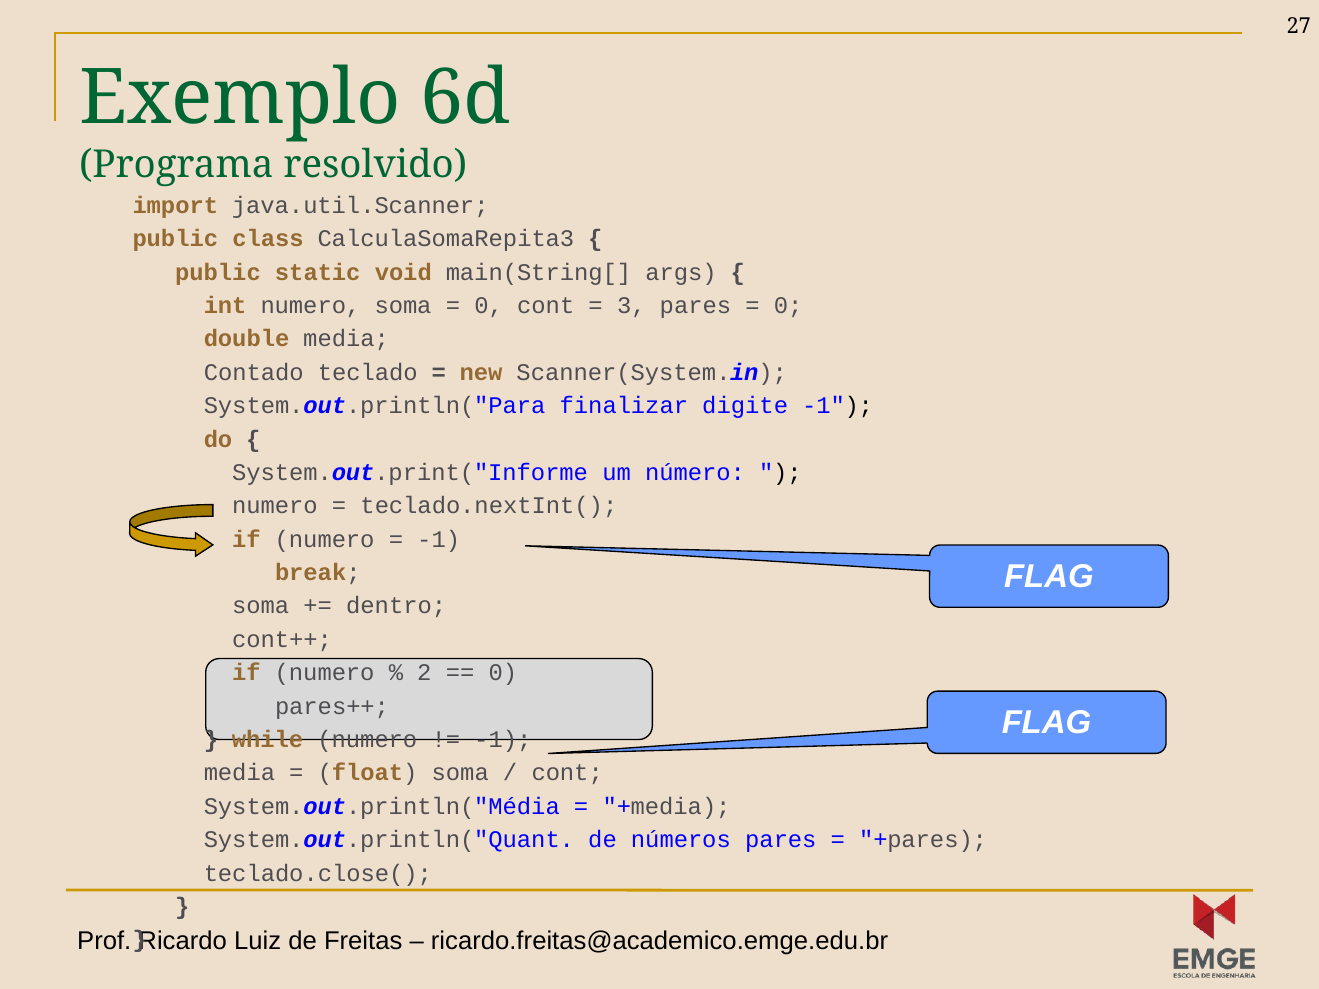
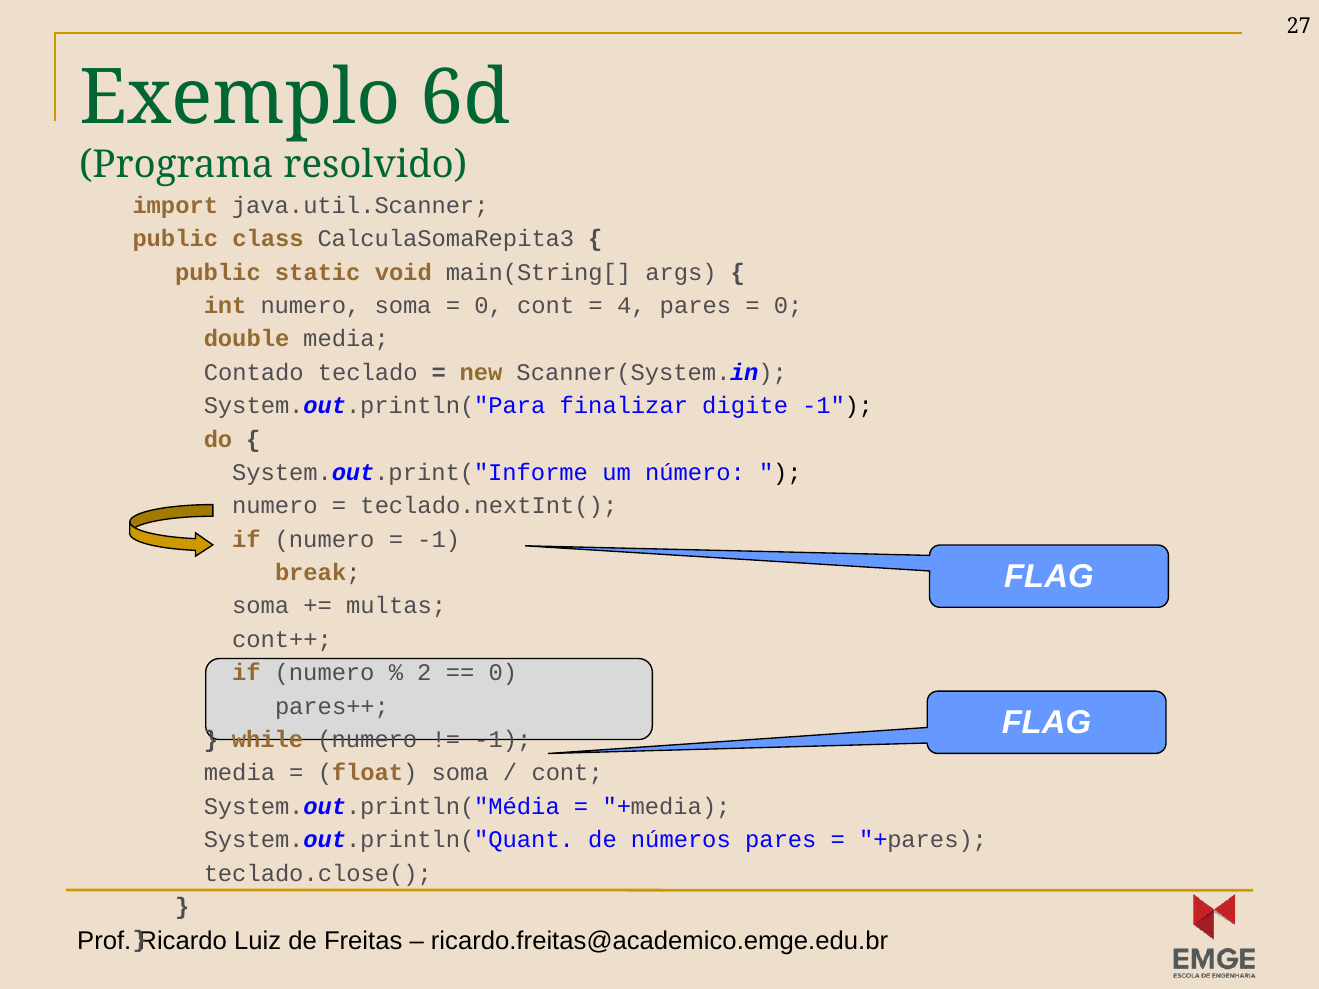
3: 3 -> 4 (631, 306)
dentro: dentro -> multas (396, 606)
